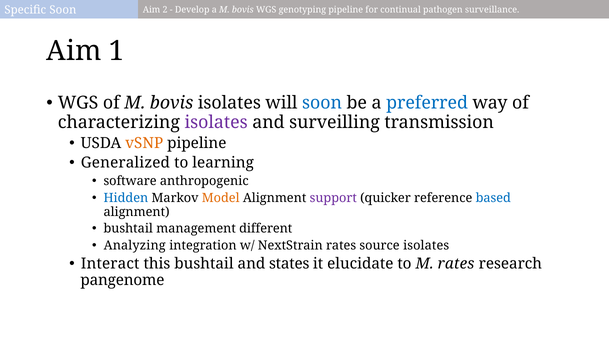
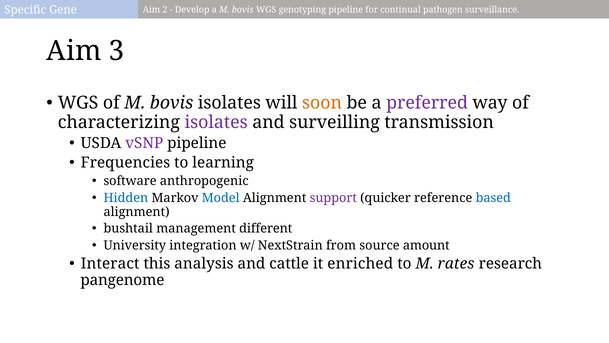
Specific Soon: Soon -> Gene (63, 10)
1: 1 -> 3 (116, 51)
soon colour: blue -> orange (322, 103)
preferred colour: blue -> purple (427, 103)
vSNP colour: orange -> purple (144, 143)
Generalized: Generalized -> Frequencies (125, 163)
Model colour: orange -> blue (221, 198)
Analyzing: Analyzing -> University (135, 245)
NextStrain rates: rates -> from (341, 245)
source isolates: isolates -> amount (426, 245)
this bushtail: bushtail -> analysis (204, 264)
states: states -> cattle (289, 264)
elucidate: elucidate -> enriched (360, 264)
